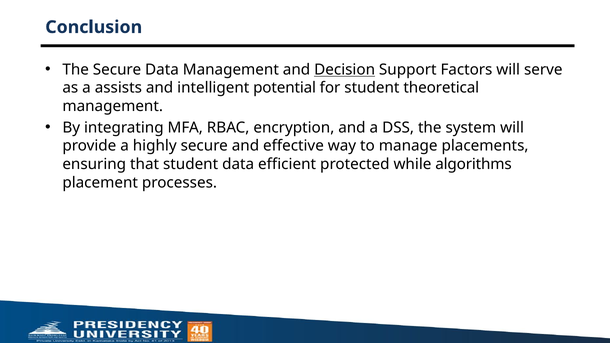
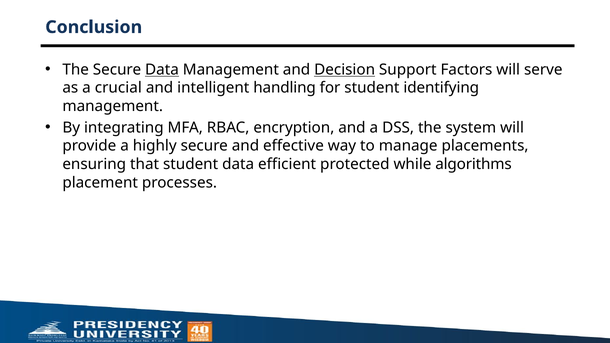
Data underline: none -> present (162, 70)
assists: assists -> crucial (118, 88)
potential: potential -> handling (285, 88)
theoretical: theoretical -> identifying (441, 88)
